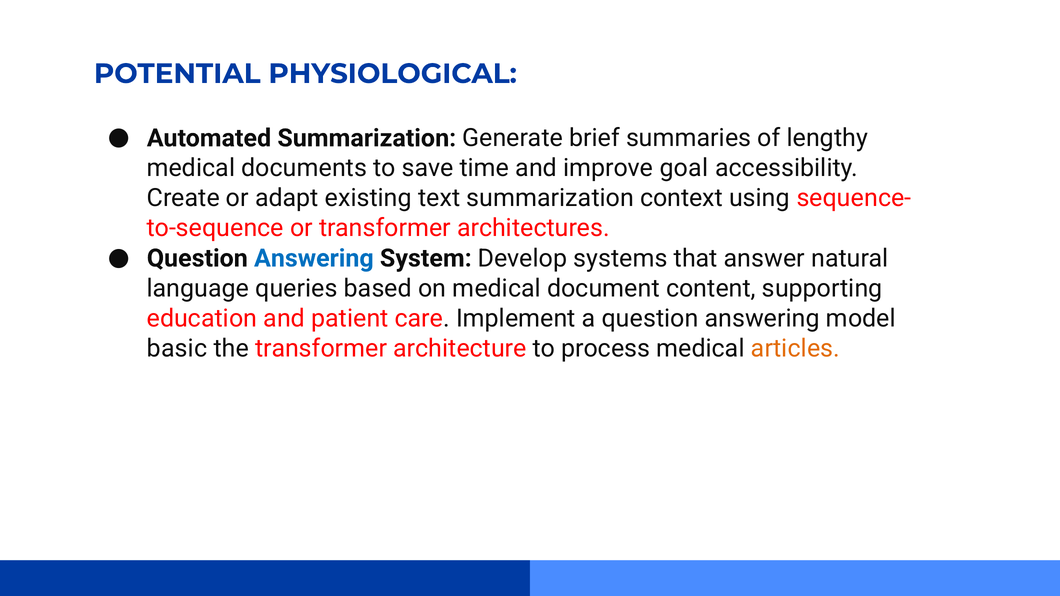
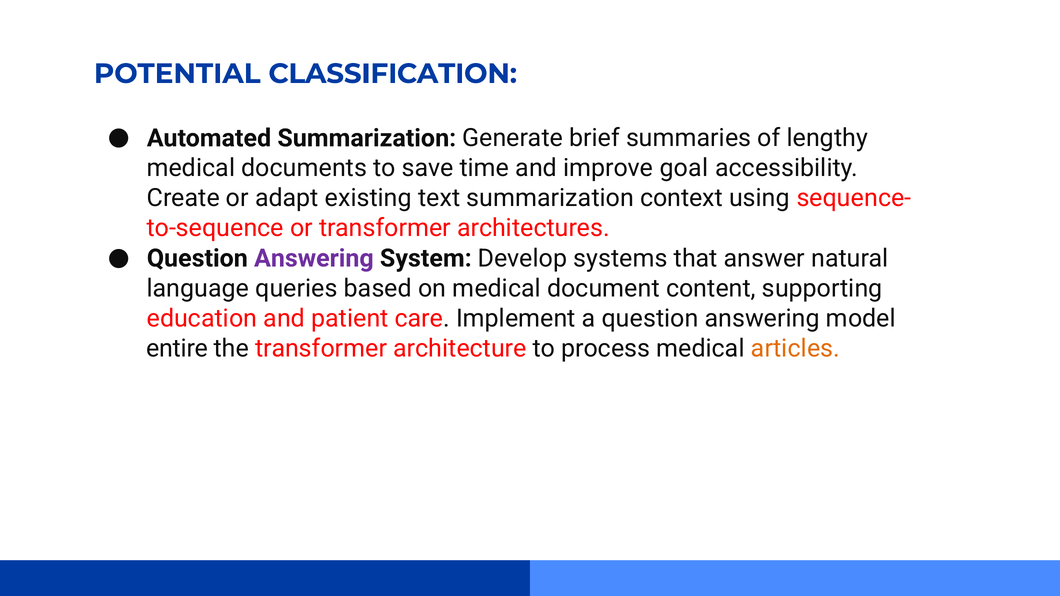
PHYSIOLOGICAL: PHYSIOLOGICAL -> CLASSIFICATION (393, 74)
Answering colour: blue -> purple (314, 258)
basic: basic -> entire (177, 349)
